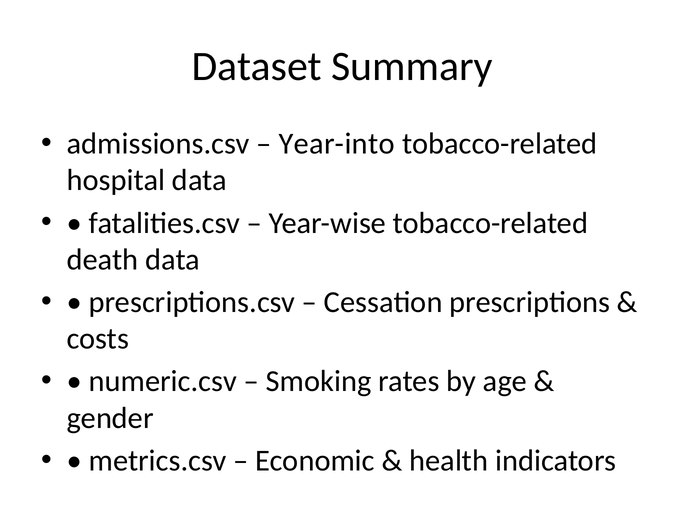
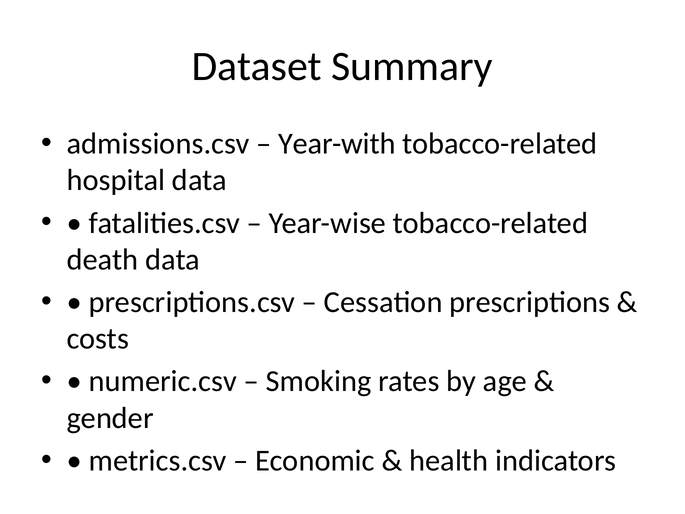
Year-into: Year-into -> Year-with (337, 144)
